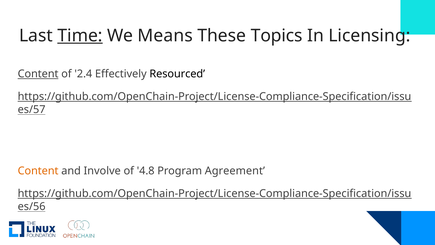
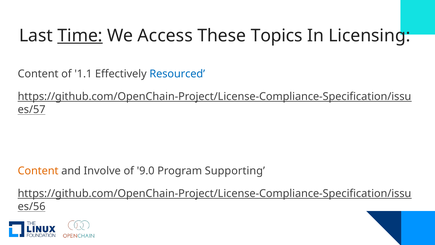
Means: Means -> Access (165, 36)
Content underline: present -> none (38, 74)
2.4: 2.4 -> 1.1 (83, 74)
Resourced colour: black -> blue (177, 74)
4.8: 4.8 -> 9.0 (146, 171)
Agreement: Agreement -> Supporting (235, 171)
